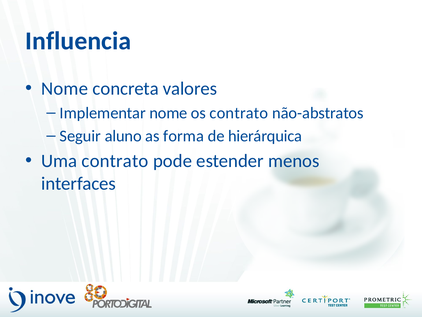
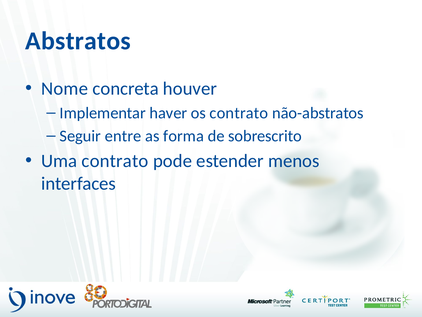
Influencia: Influencia -> Abstratos (78, 41)
valores: valores -> houver (190, 89)
Implementar nome: nome -> haver (168, 113)
aluno: aluno -> entre (123, 136)
hierárquica: hierárquica -> sobrescrito (265, 136)
